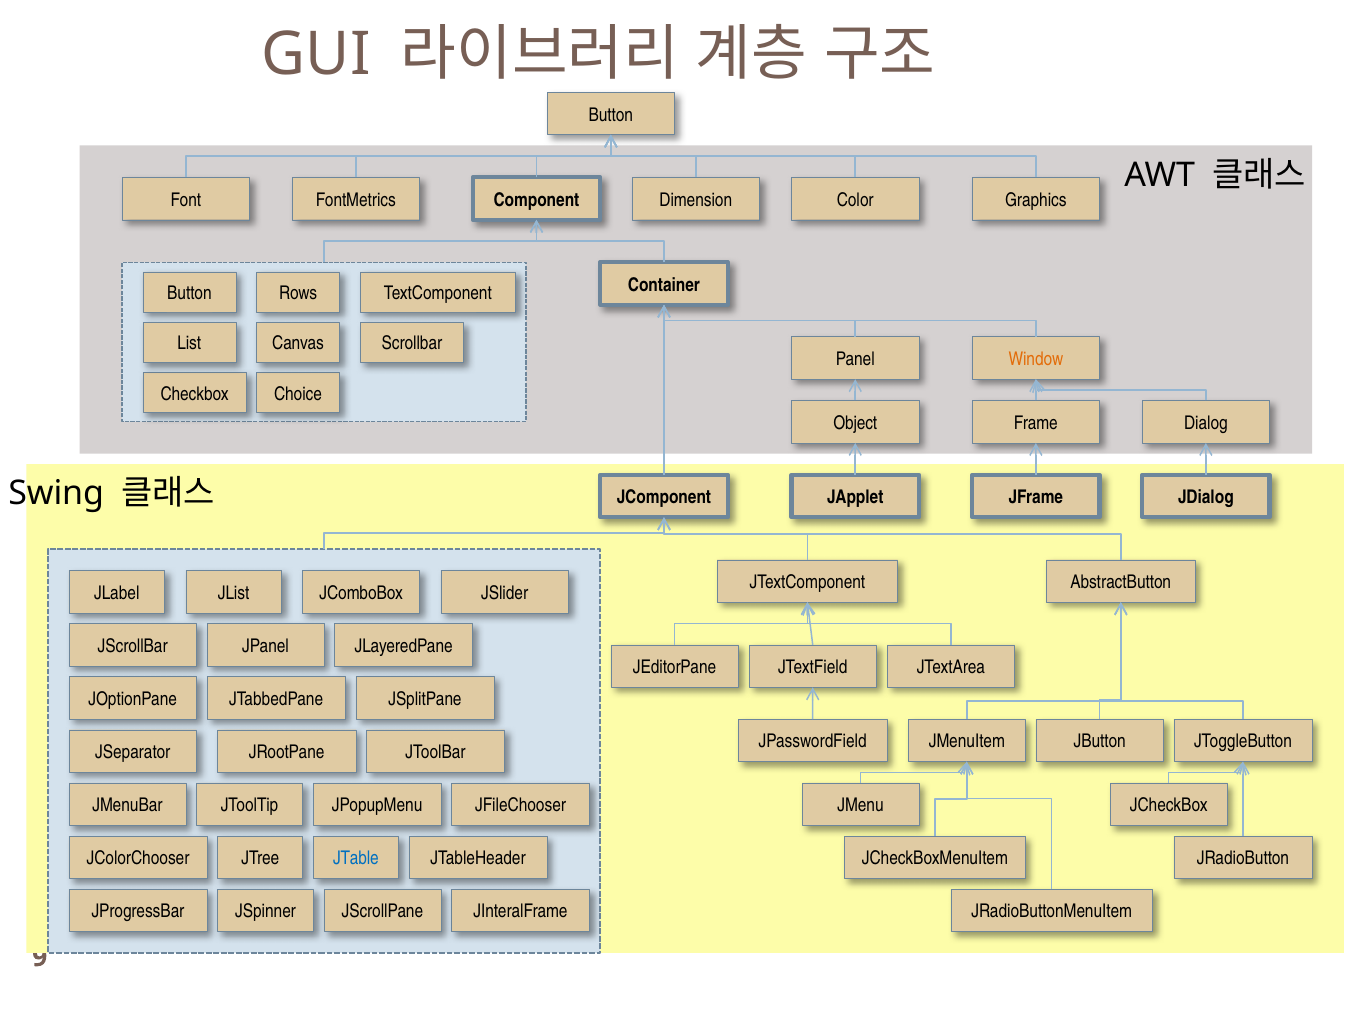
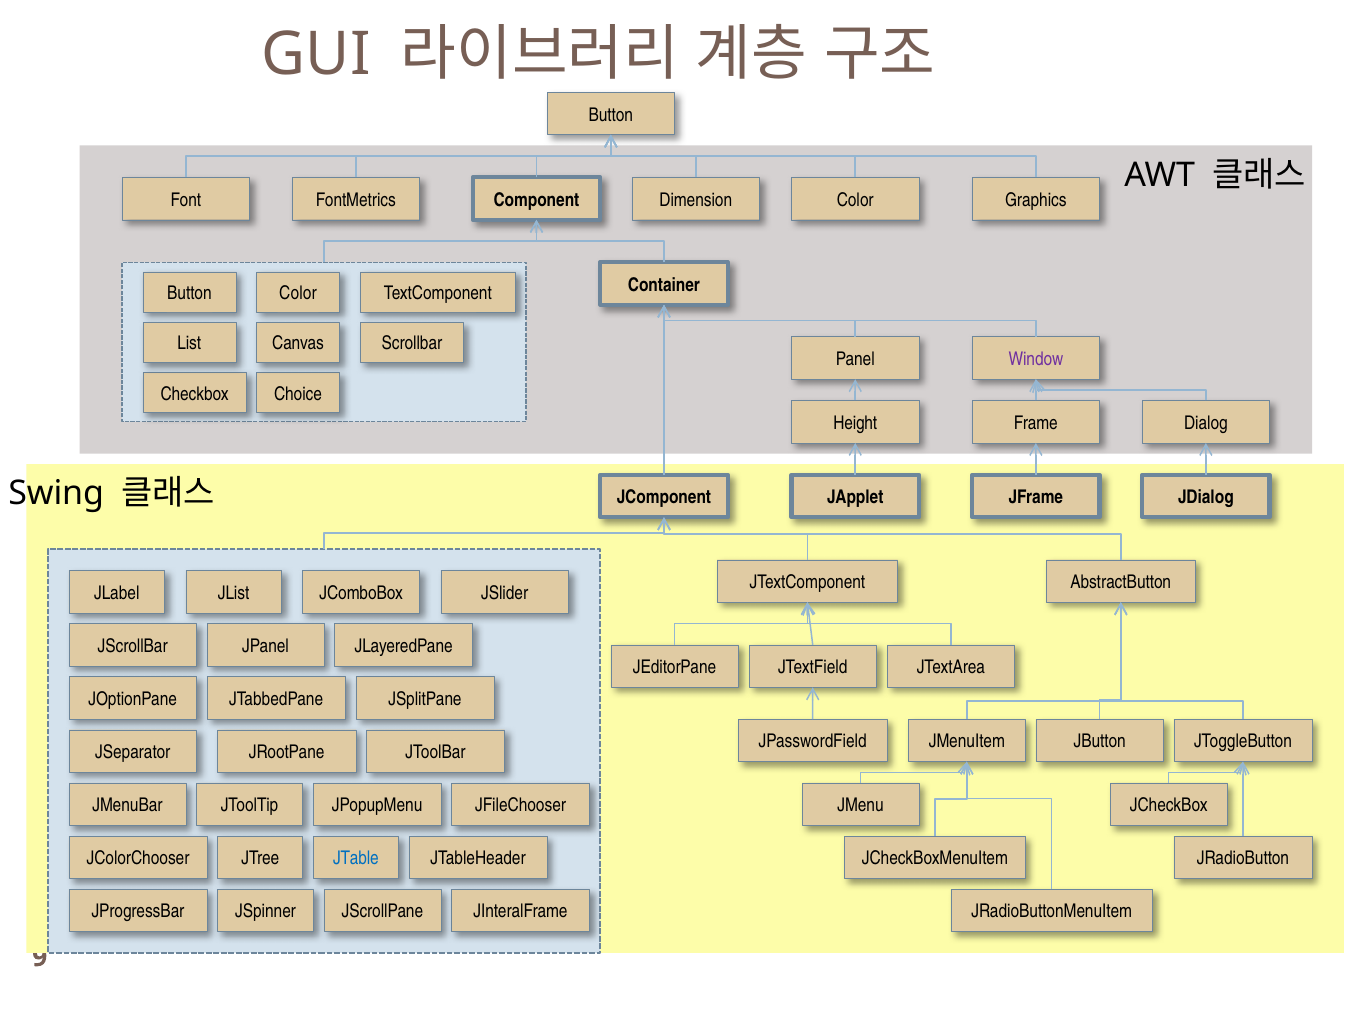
Rows: Rows -> Color (298, 293)
Window colour: orange -> purple (1036, 359)
Object: Object -> Height (855, 423)
